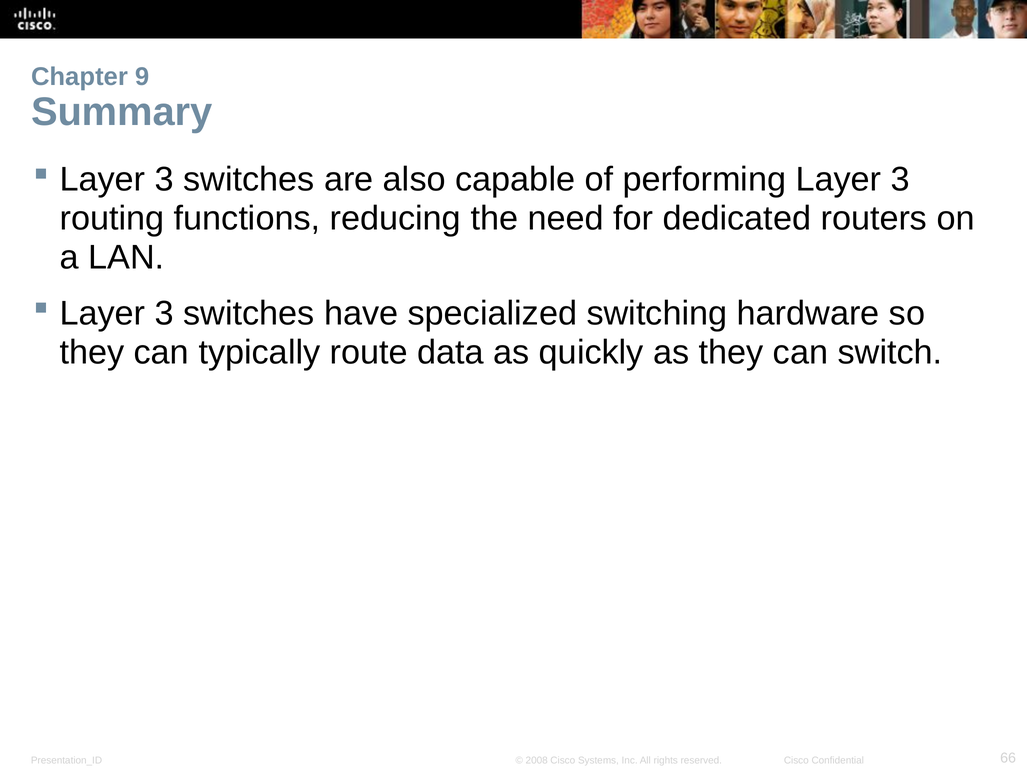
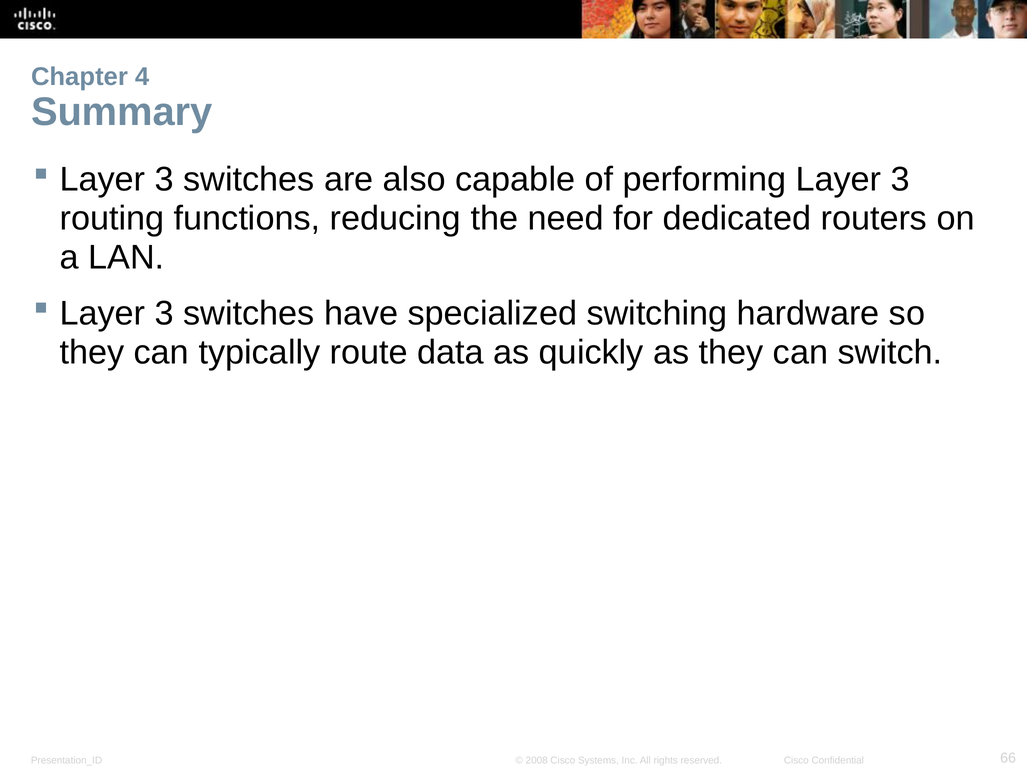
9: 9 -> 4 (142, 77)
